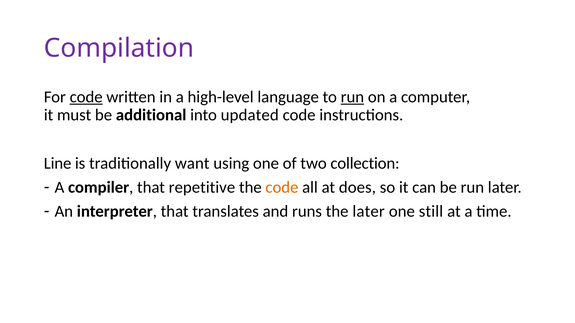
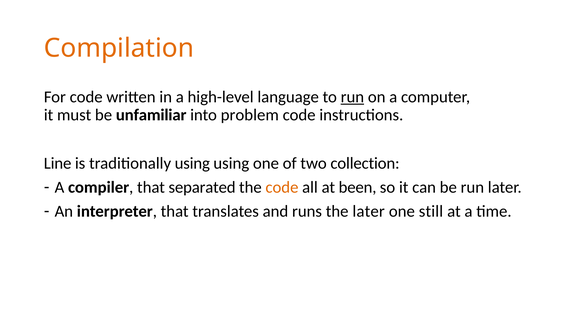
Compilation colour: purple -> orange (119, 48)
code underline: present -> none (86, 97)
additional: additional -> unfamiliar (151, 115)
updated: updated -> problem (250, 115)
traditionally want: want -> using (192, 163)
repetitive: repetitive -> separated (202, 187)
does: does -> been (358, 187)
